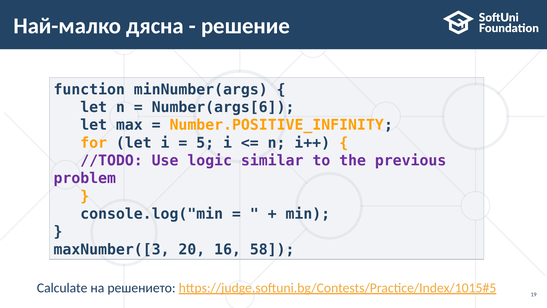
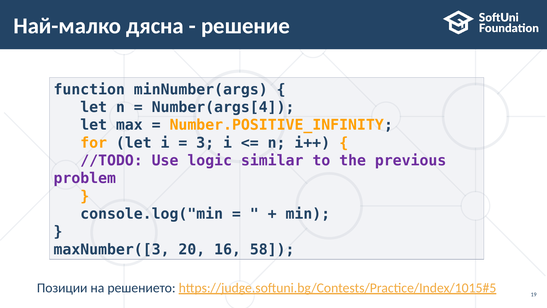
Number(args[6: Number(args[6 -> Number(args[4 (223, 107)
5: 5 -> 3 (205, 143)
Calculate: Calculate -> Позиции (62, 288)
